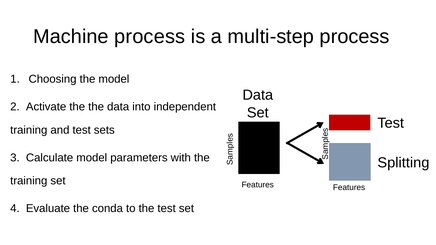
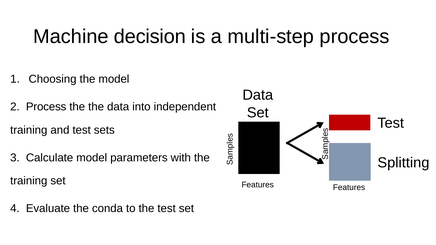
Machine process: process -> decision (150, 37)
2 Activate: Activate -> Process (46, 107)
